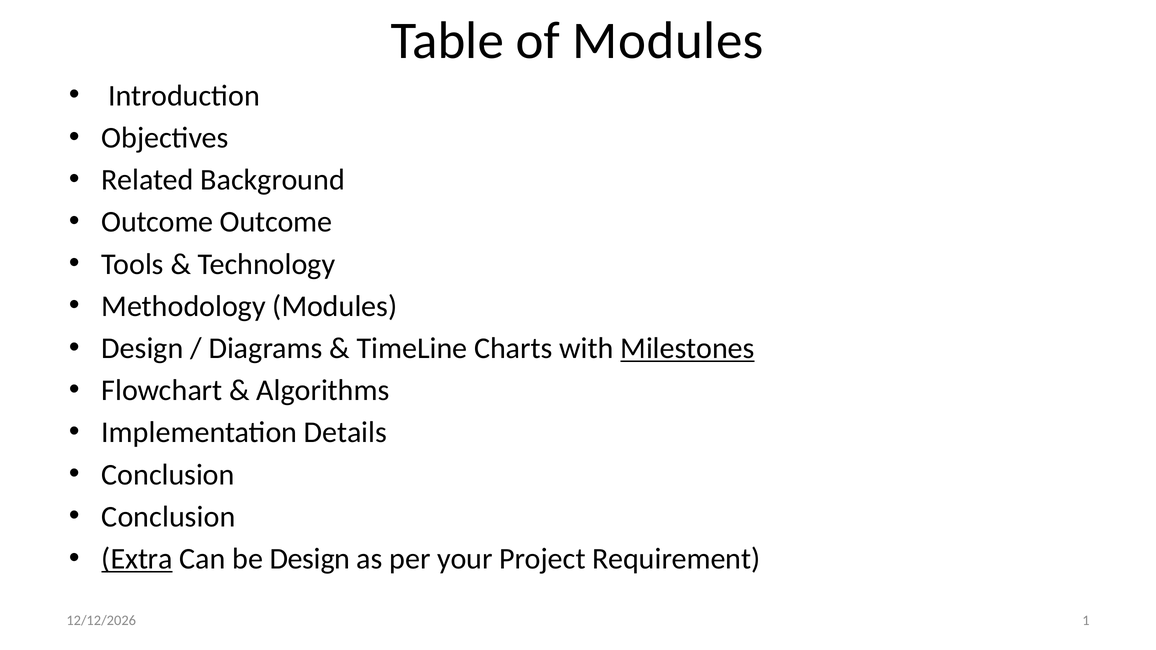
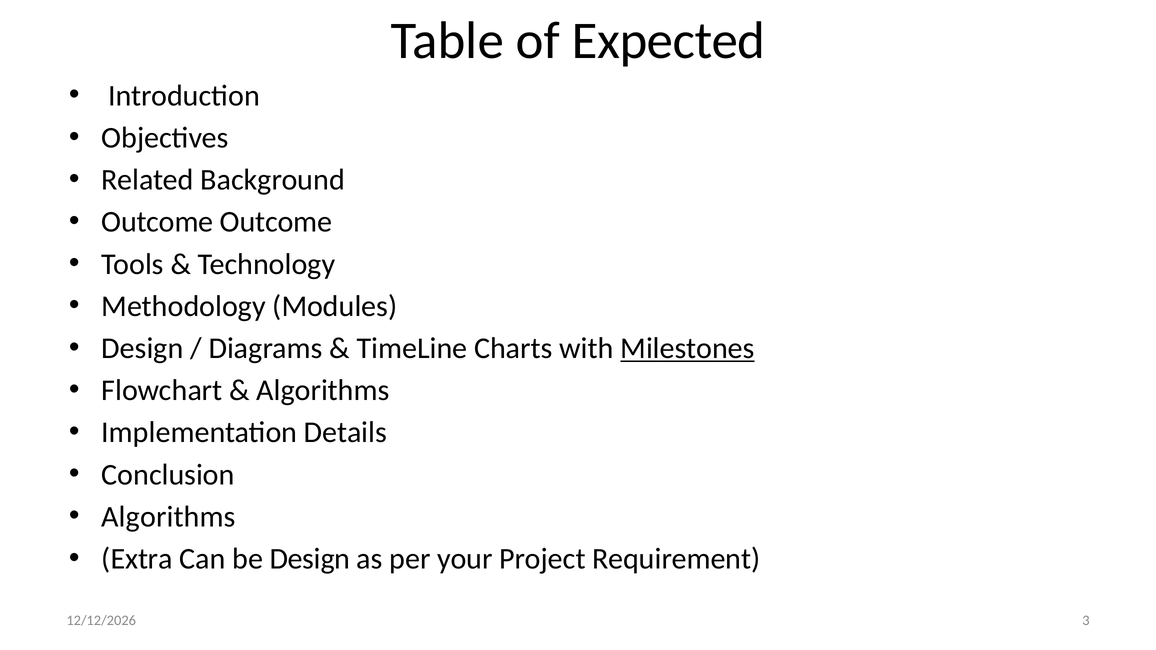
of Modules: Modules -> Expected (669, 41)
Conclusion: Conclusion -> Algorithms (168, 517)
Extra underline: present -> none (137, 559)
1: 1 -> 3 (1086, 621)
